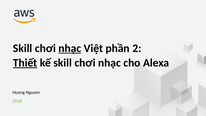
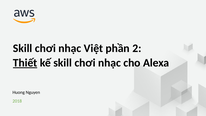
nhạc underline: present -> none (70, 48)
